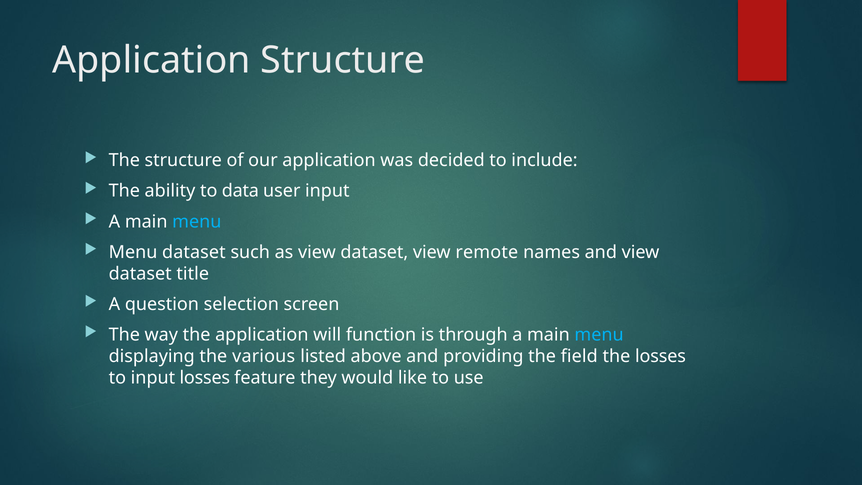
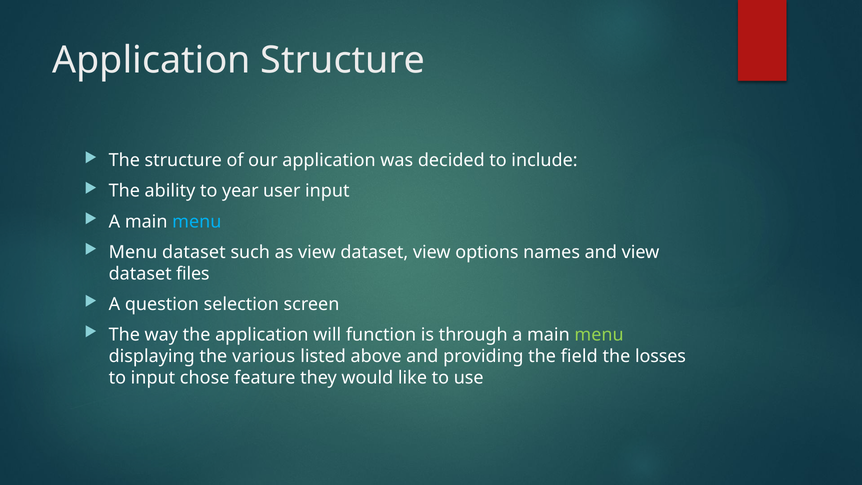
data: data -> year (240, 191)
remote: remote -> options (487, 252)
title: title -> files (193, 274)
menu colour: light blue -> light green (599, 335)
input losses: losses -> chose (205, 378)
